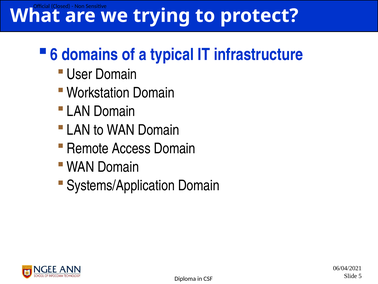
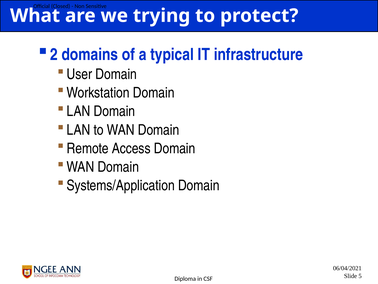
6: 6 -> 2 (54, 55)
